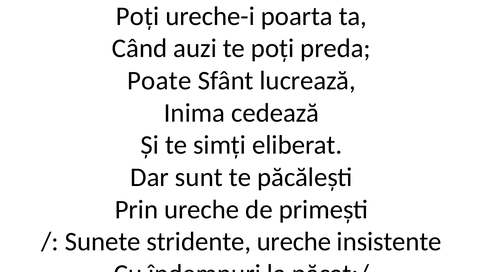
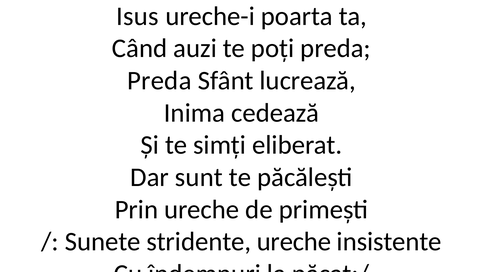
Poți: Poți -> Isus (137, 16)
Poate: Poate -> Preda (159, 81)
